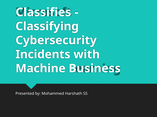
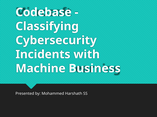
Classifies: Classifies -> Codebase (44, 12)
